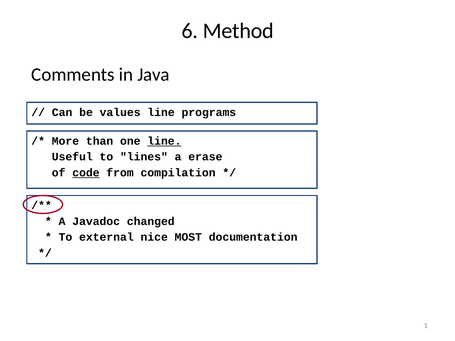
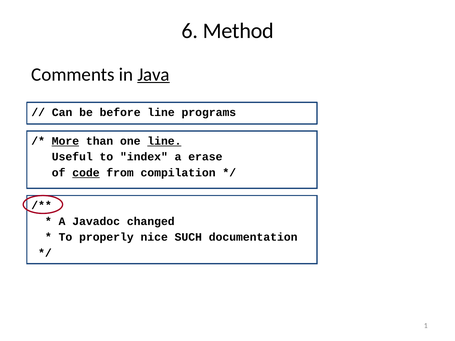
Java underline: none -> present (154, 74)
values: values -> before (120, 112)
More underline: none -> present (65, 141)
lines: lines -> index (144, 157)
external: external -> properly (106, 237)
MOST: MOST -> SUCH (188, 237)
